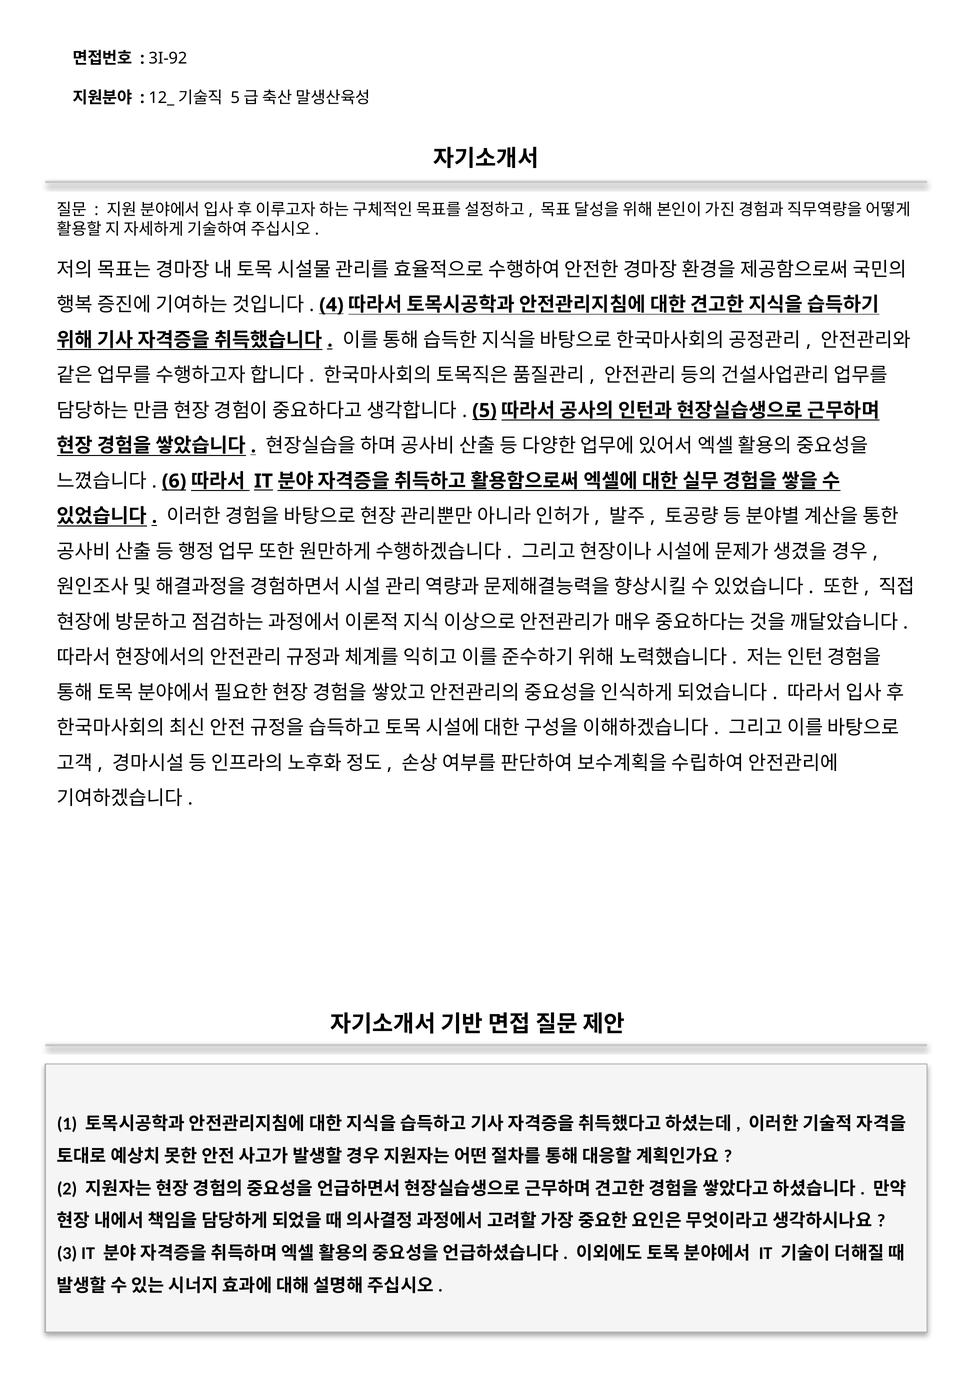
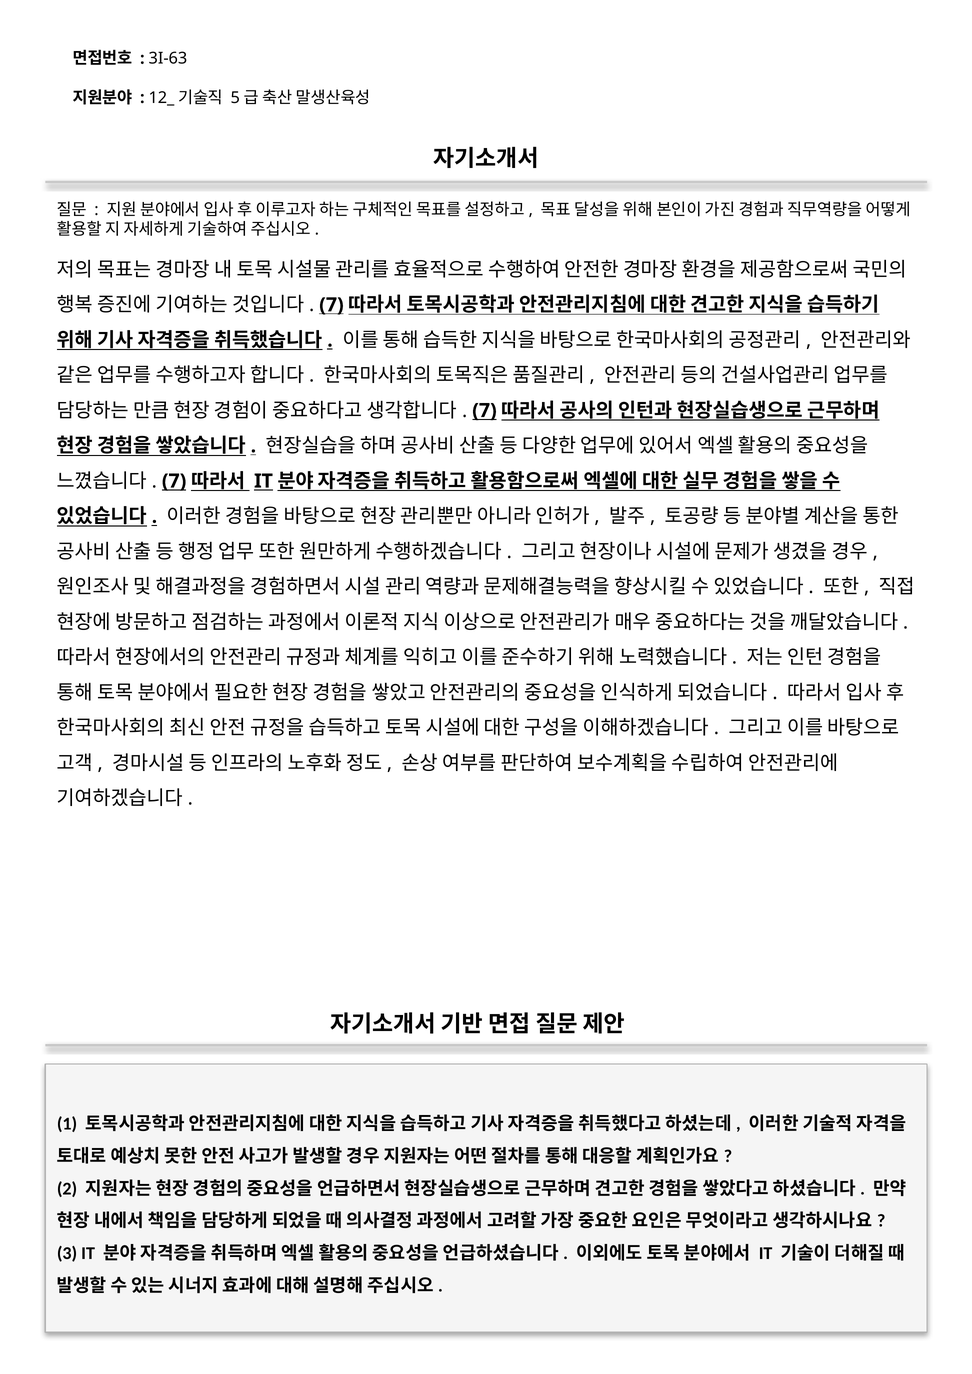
3I-92: 3I-92 -> 3I-63 (168, 58)
4: 4 -> 7 (331, 305)
5: 5 -> 7 (484, 411)
6: 6 -> 7 (174, 481)
